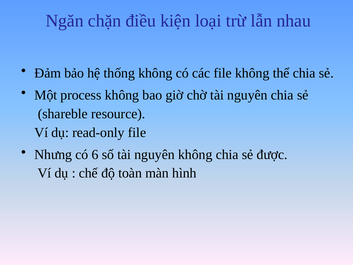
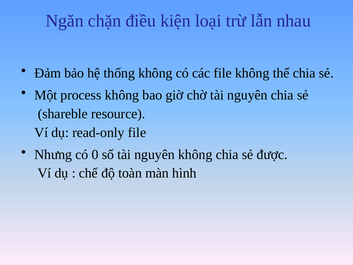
6: 6 -> 0 (95, 154)
